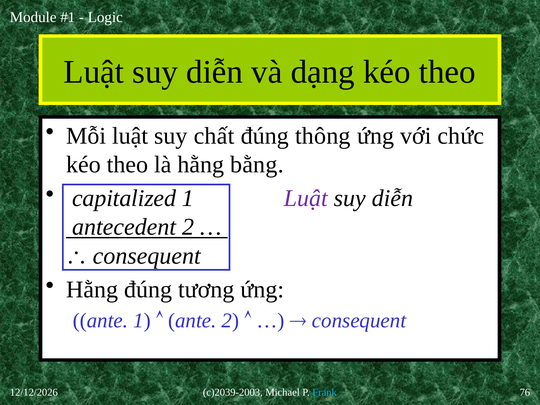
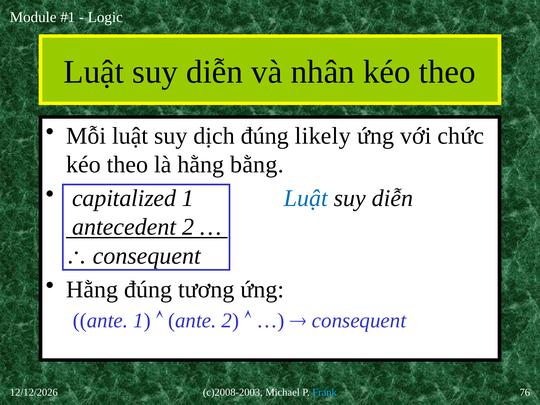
dạng: dạng -> nhân (323, 72)
chất: chất -> dịch (214, 136)
thông: thông -> likely (323, 136)
Luật colour: purple -> blue (306, 198)
c)2039-2003: c)2039-2003 -> c)2008-2003 (233, 392)
